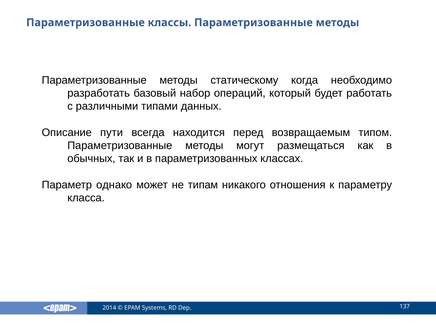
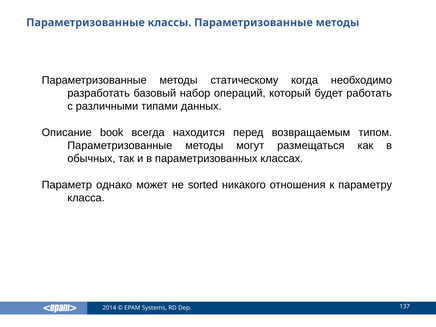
пути: пути -> book (112, 133)
типам: типам -> sorted (203, 185)
